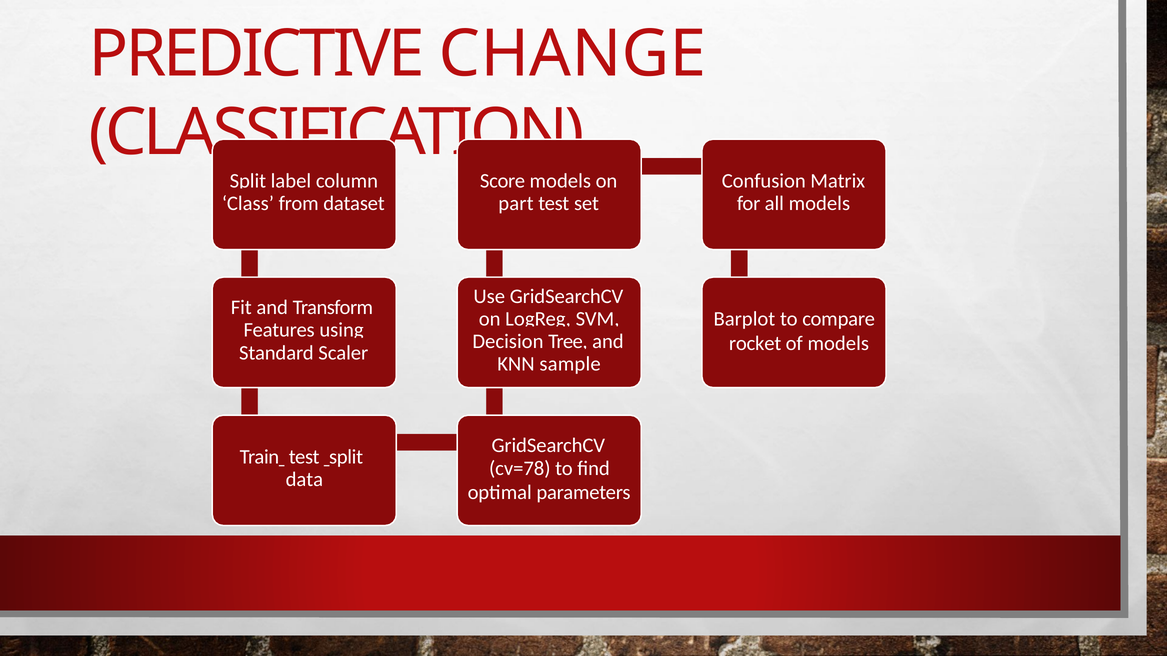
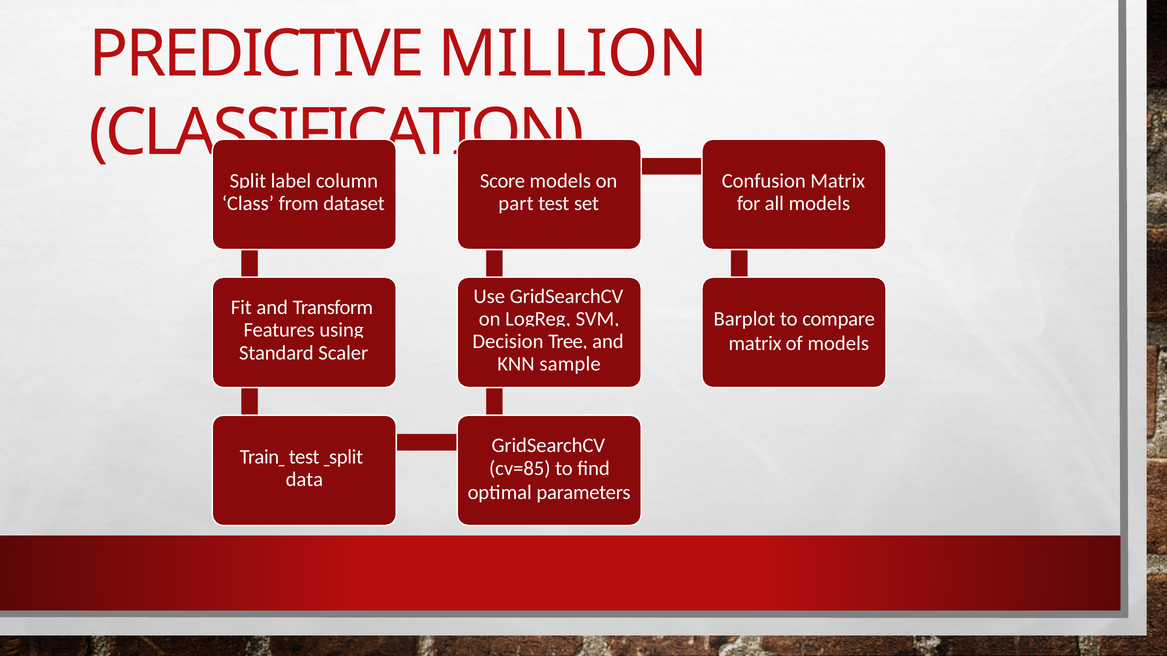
CHANGE: CHANGE -> MILLION (573, 54)
rocket: rocket -> matrix (755, 344)
cv=78: cv=78 -> cv=85 (520, 469)
